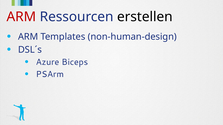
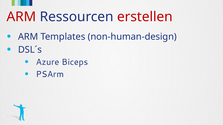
erstellen colour: black -> red (145, 17)
